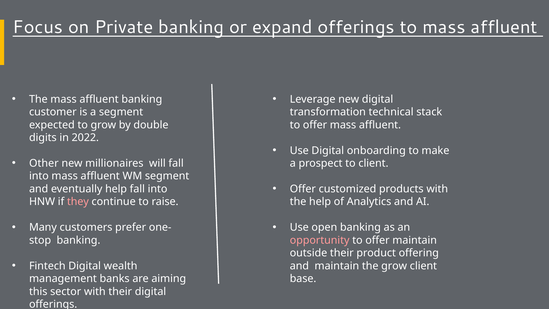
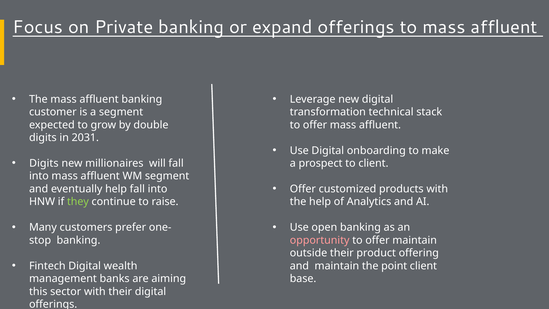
2022: 2022 -> 2031 (85, 138)
Other: Other -> Digits (44, 163)
they colour: pink -> light green (78, 202)
the grow: grow -> point (394, 266)
